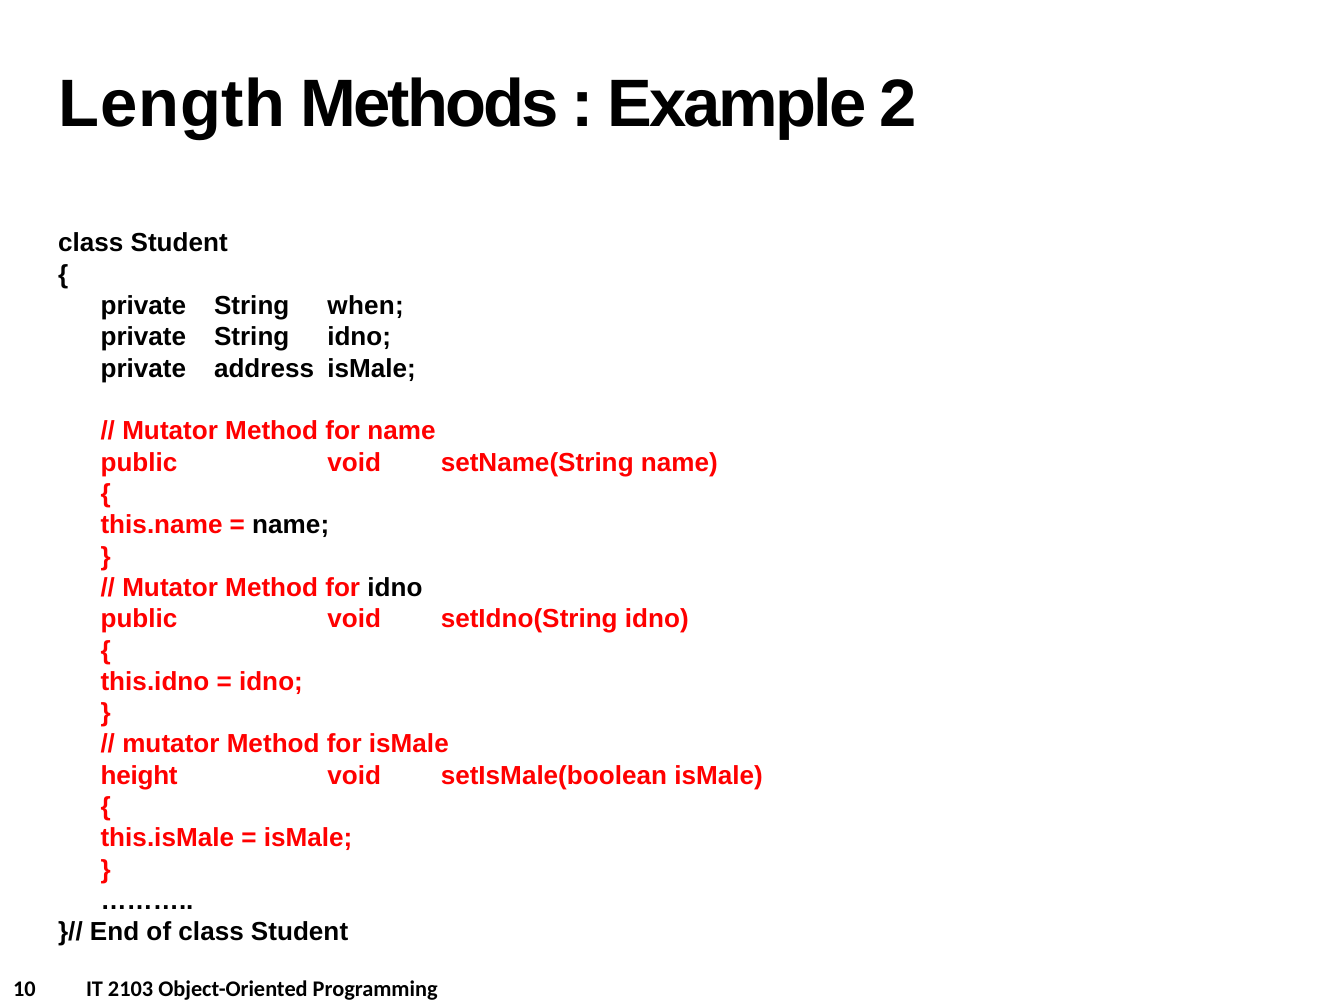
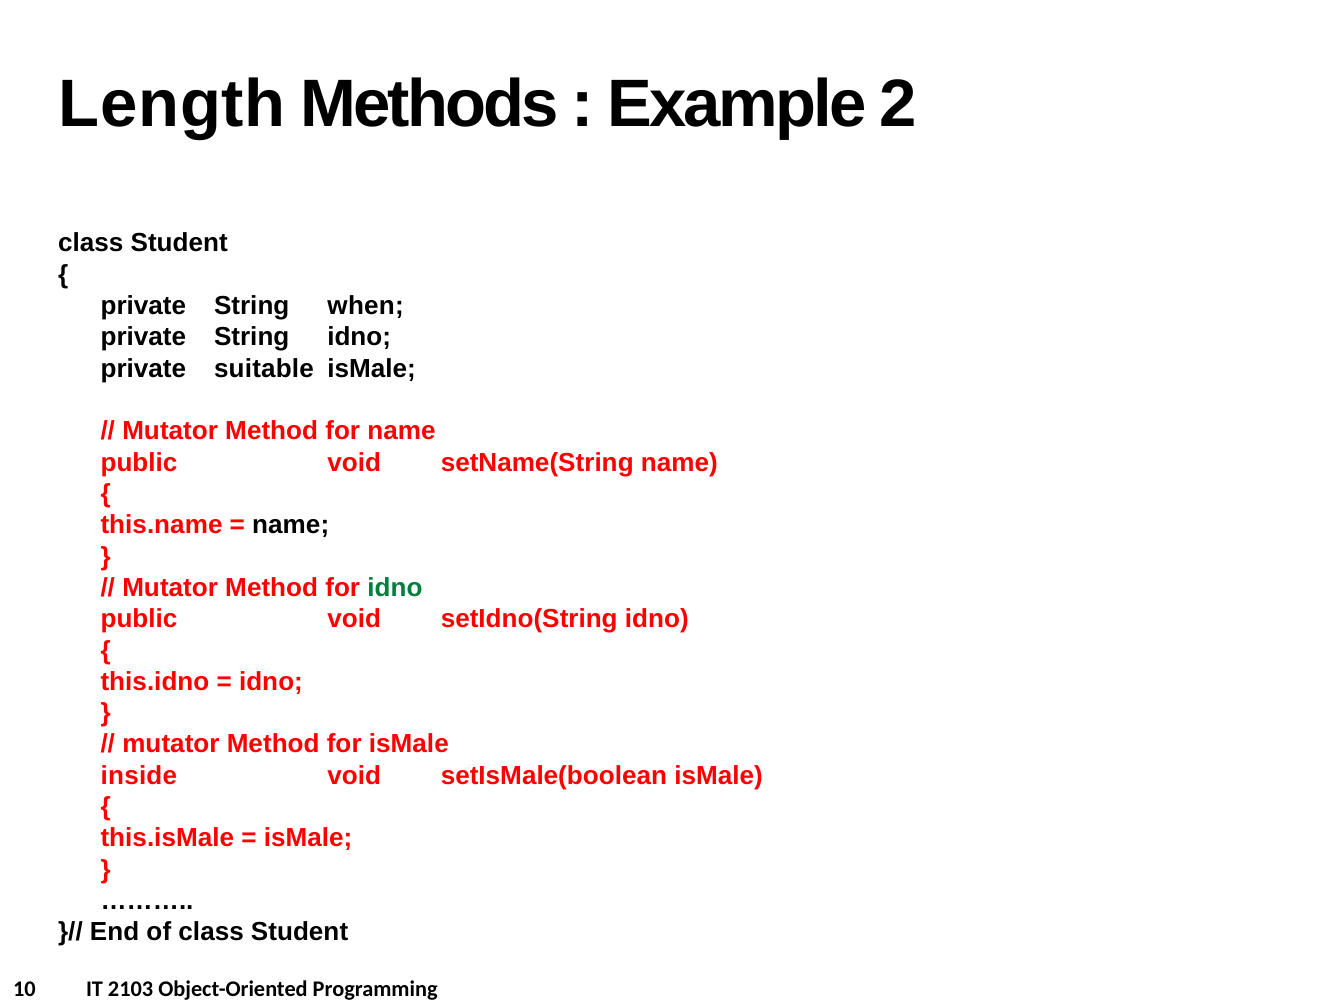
address: address -> suitable (264, 369)
idno colour: black -> green (395, 588)
height: height -> inside (139, 776)
